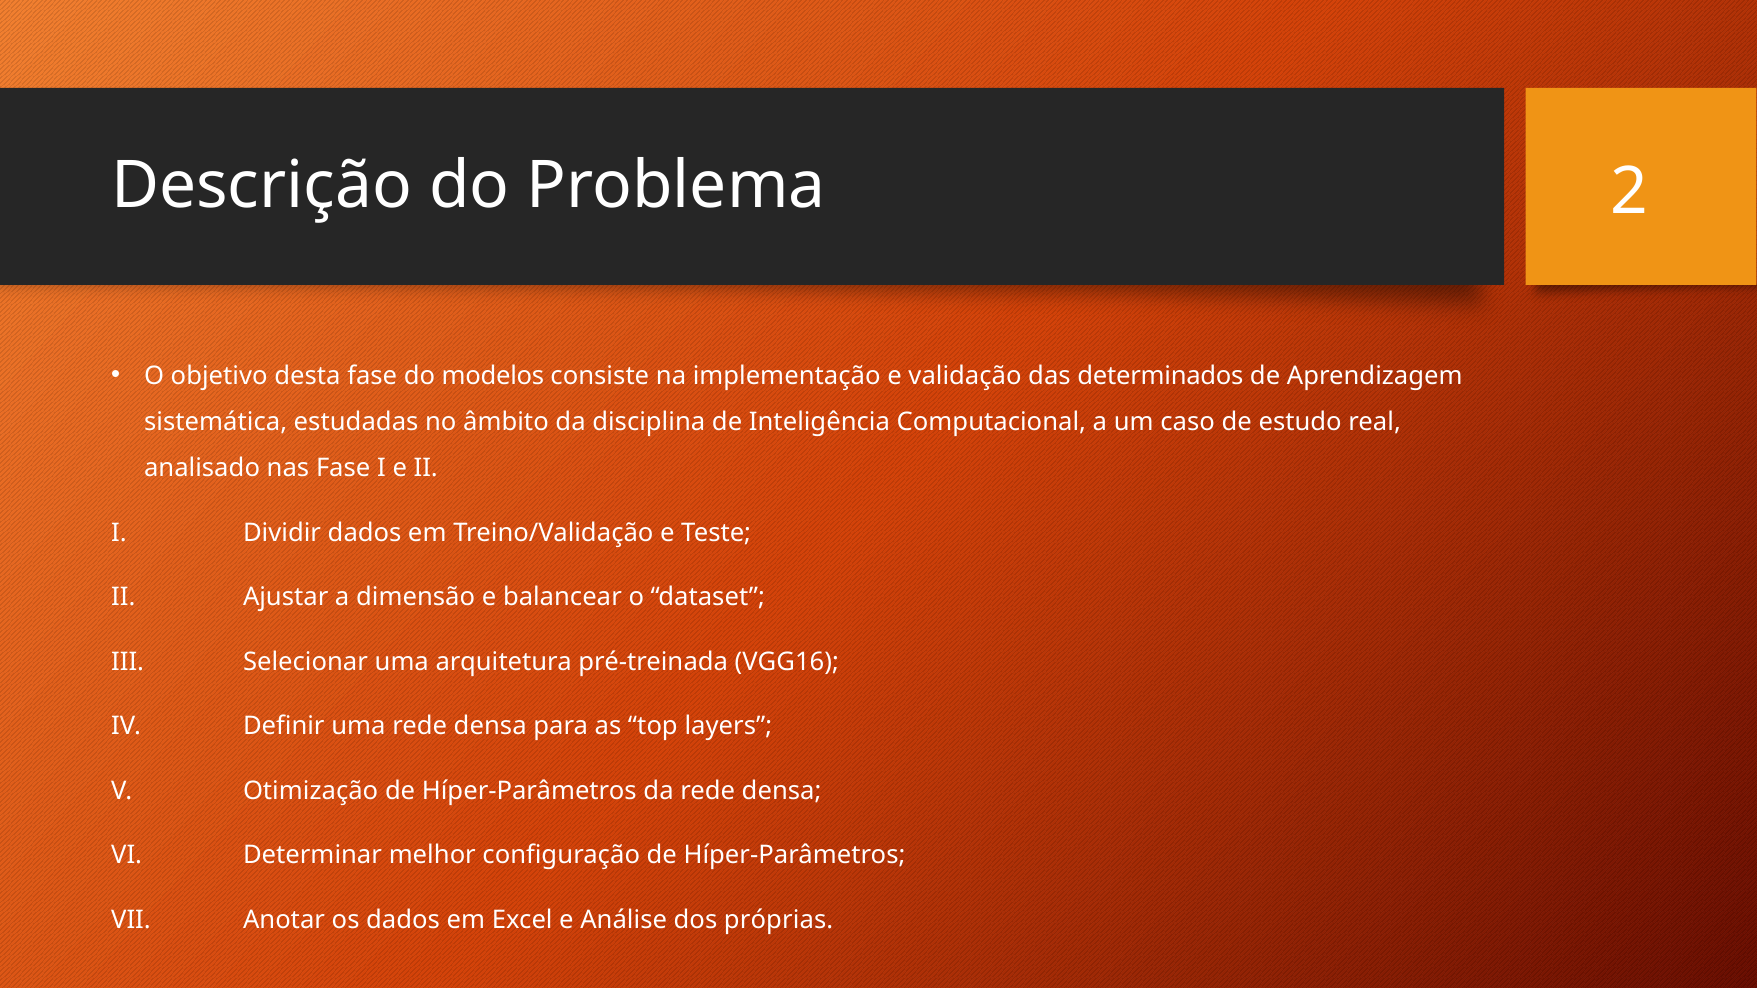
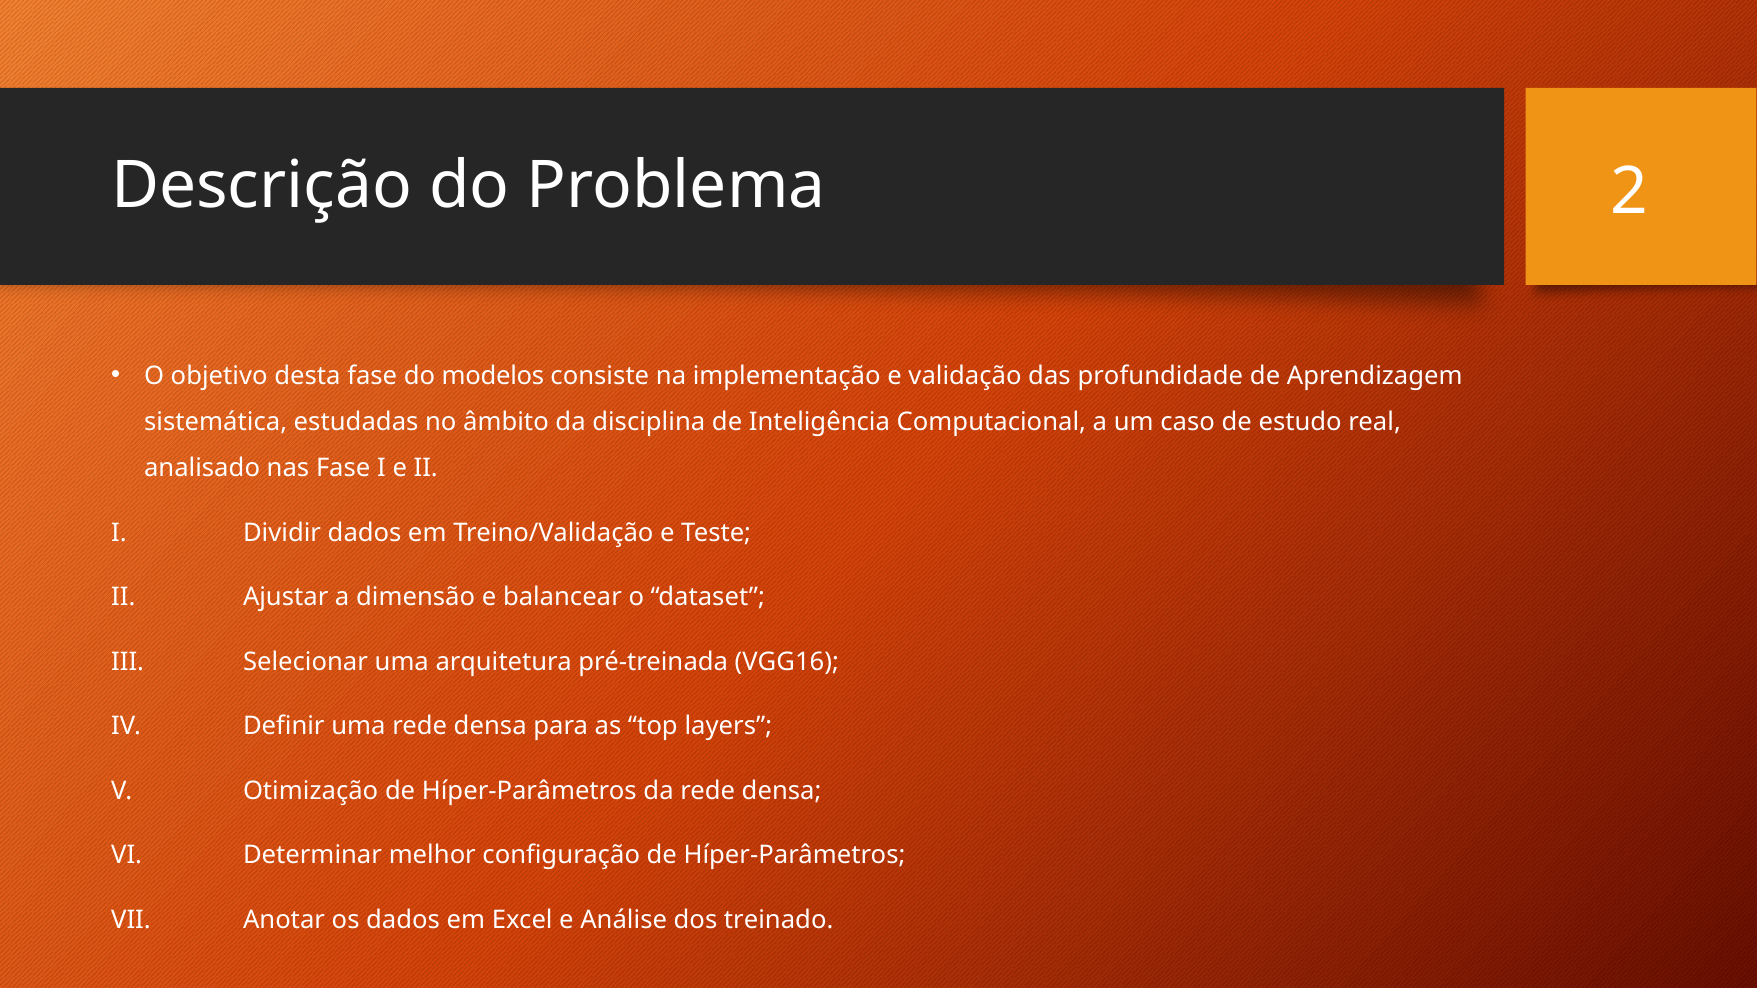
determinados: determinados -> profundidade (1160, 376)
próprias: próprias -> treinado (779, 920)
